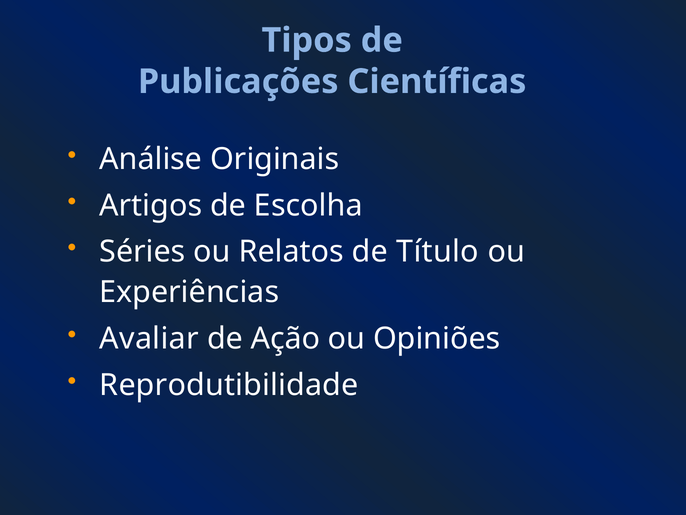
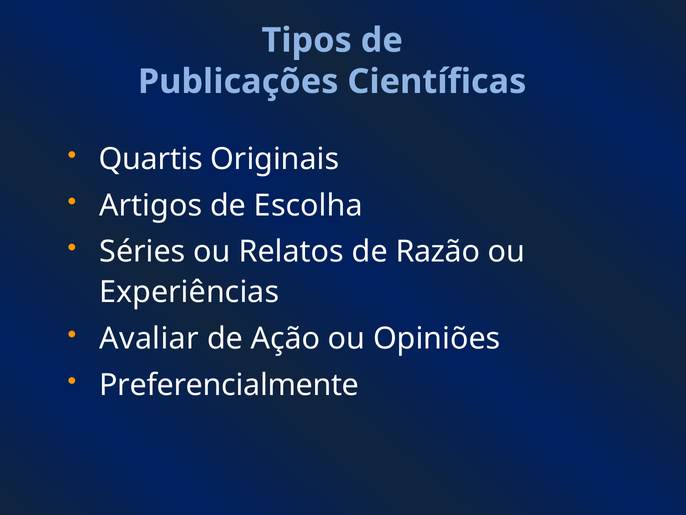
Análise: Análise -> Quartis (151, 159)
Título: Título -> Razão (438, 252)
Reprodutibilidade: Reprodutibilidade -> Preferencialmente (229, 385)
